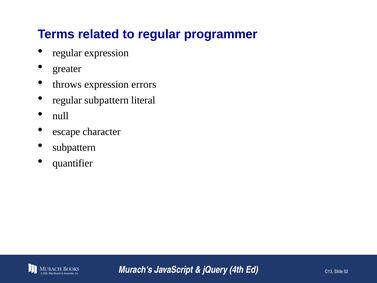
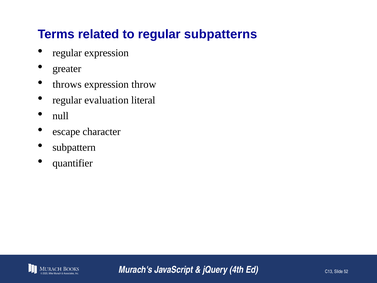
programmer: programmer -> subpatterns (221, 34)
errors: errors -> throw (144, 84)
regular subpattern: subpattern -> evaluation (106, 100)
